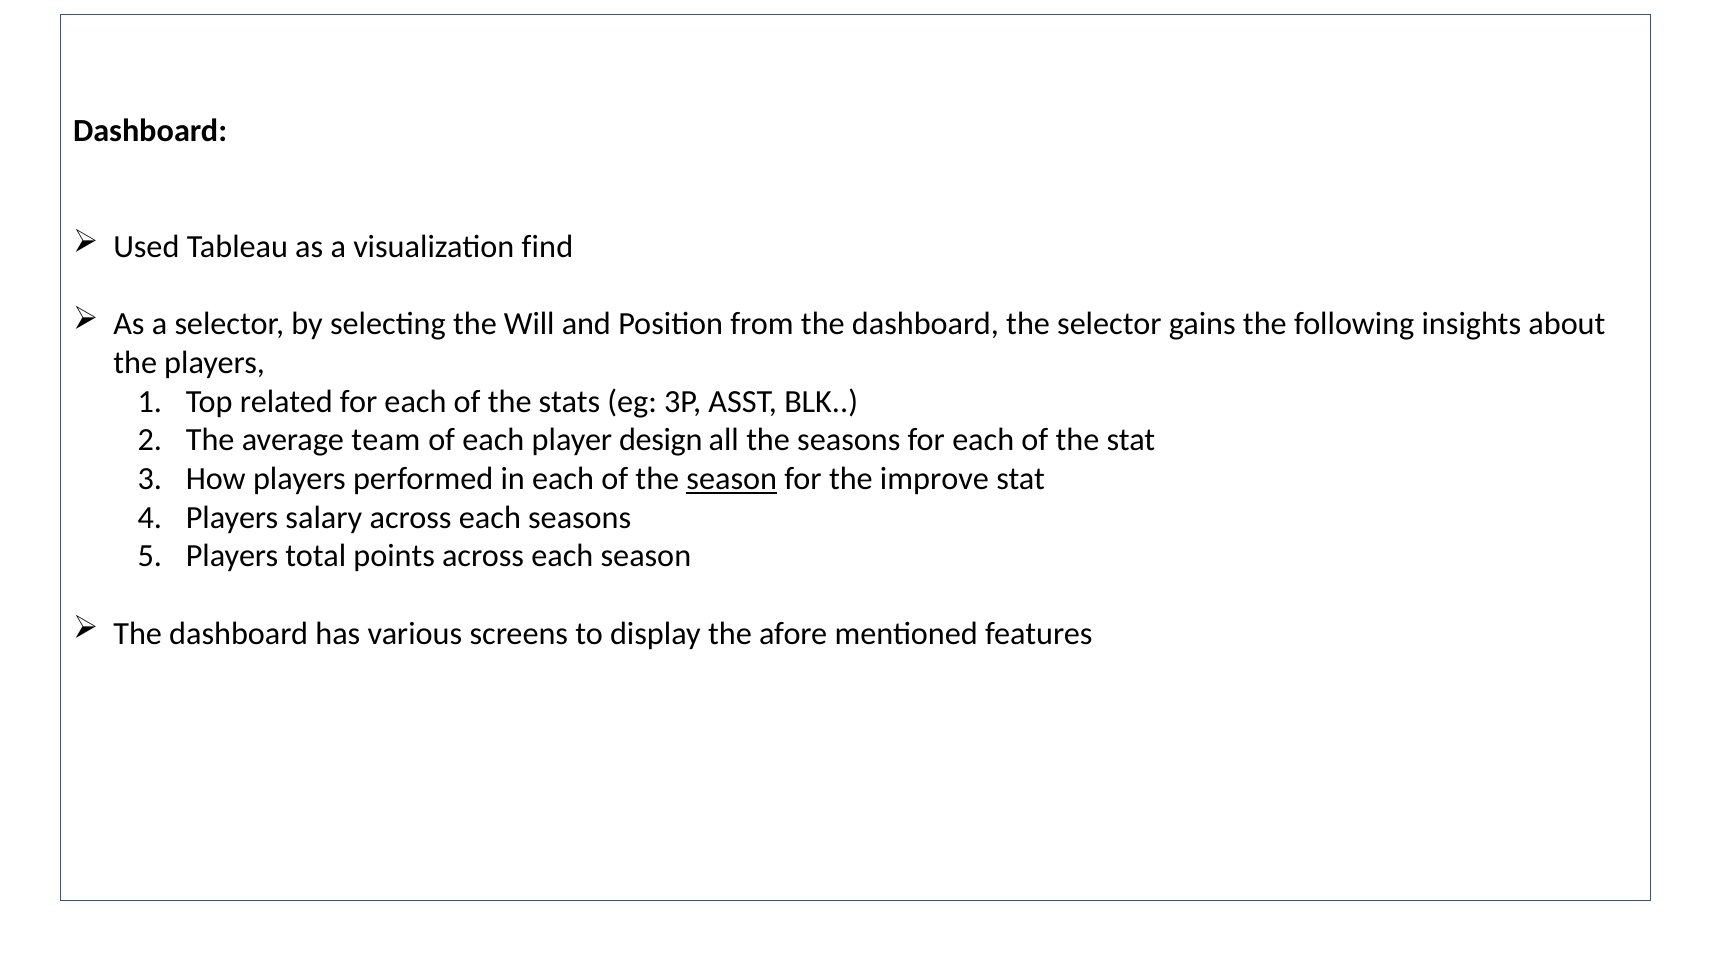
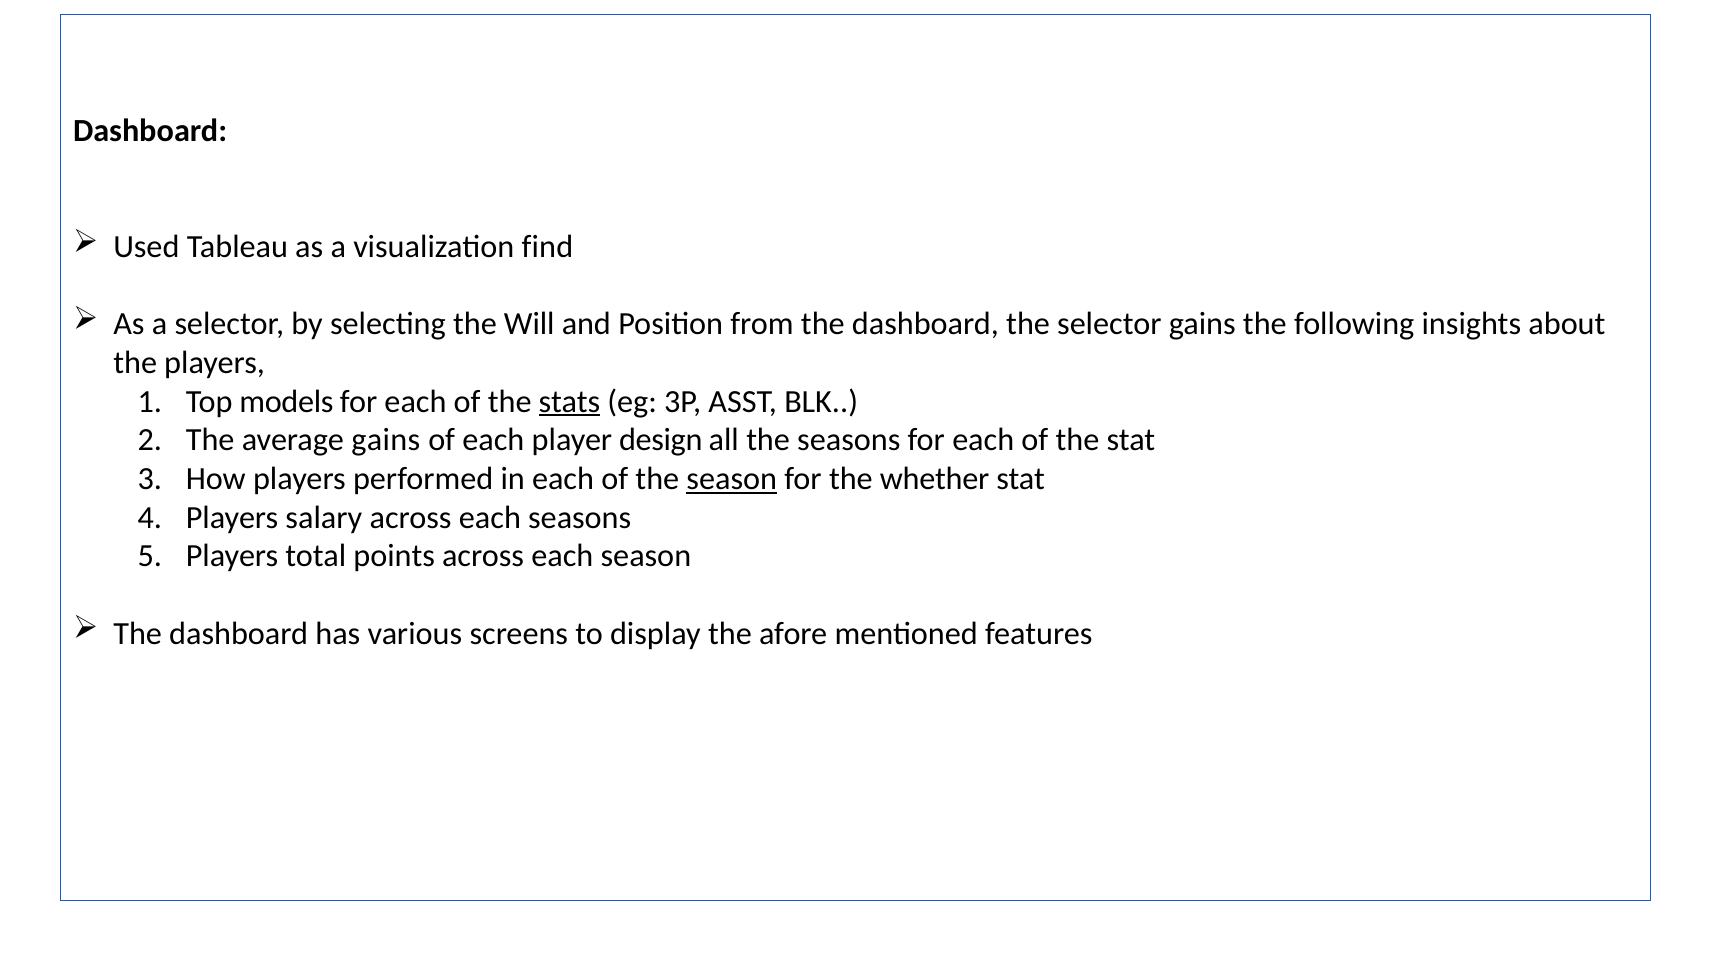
related: related -> models (286, 402)
stats underline: none -> present (569, 402)
average team: team -> gains (386, 440)
improve: improve -> whether (935, 479)
